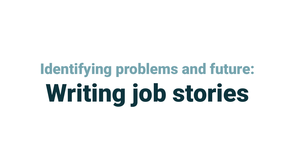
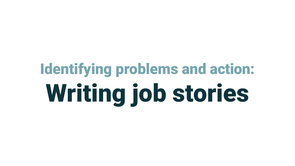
future: future -> action (232, 69)
